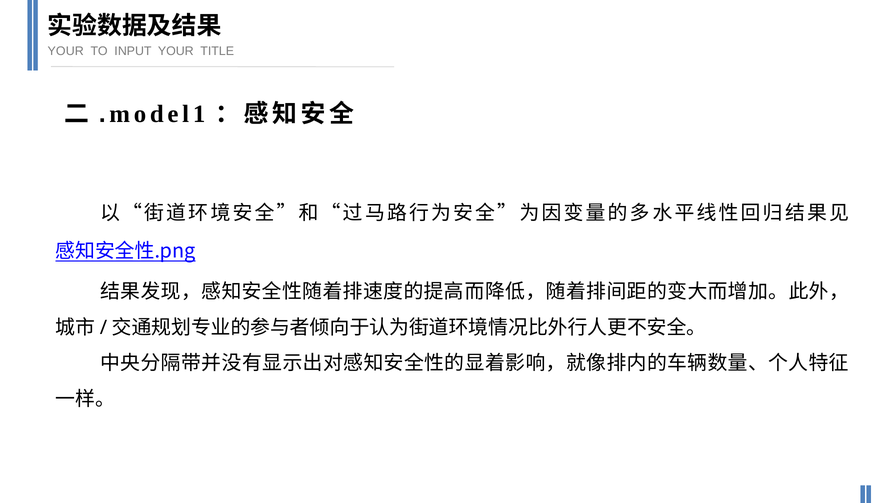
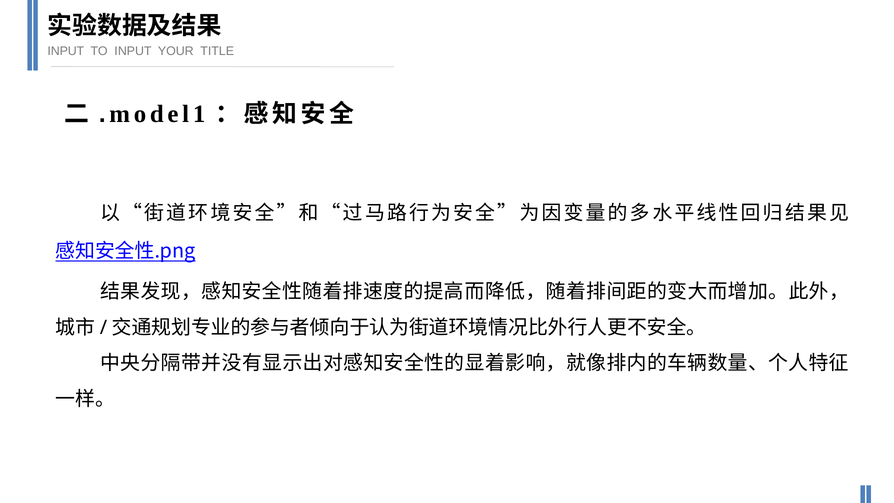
YOUR: YOUR -> INPUT (66, 51)
